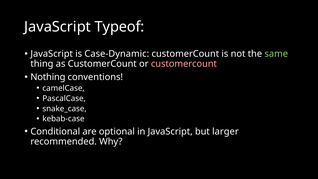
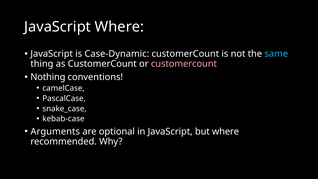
JavaScript Typeof: Typeof -> Where (119, 27)
same colour: light green -> light blue (276, 54)
Conditional: Conditional -> Arguments (55, 131)
but larger: larger -> where (226, 131)
